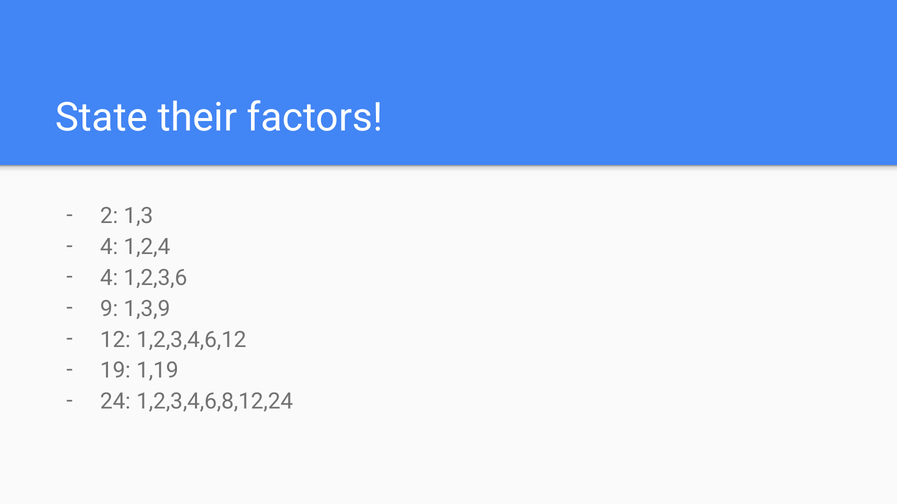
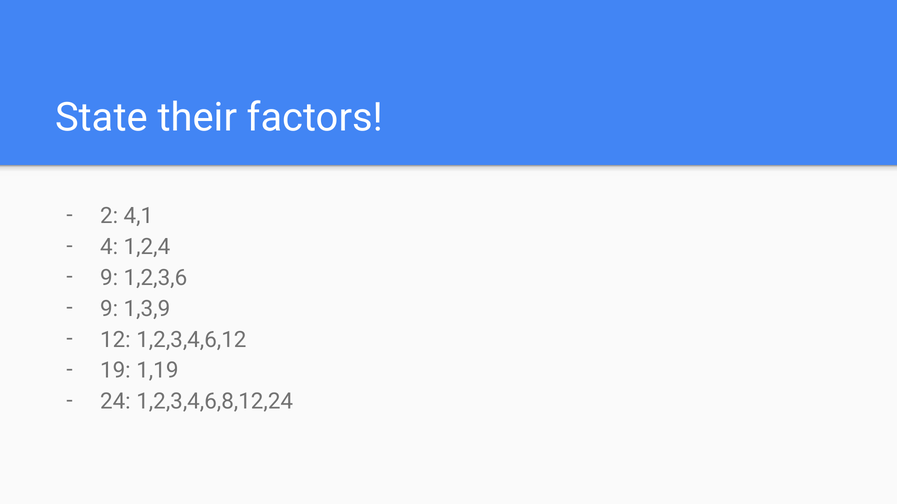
1,3: 1,3 -> 4,1 (138, 216)
4: 4 -> 9 (109, 278)
